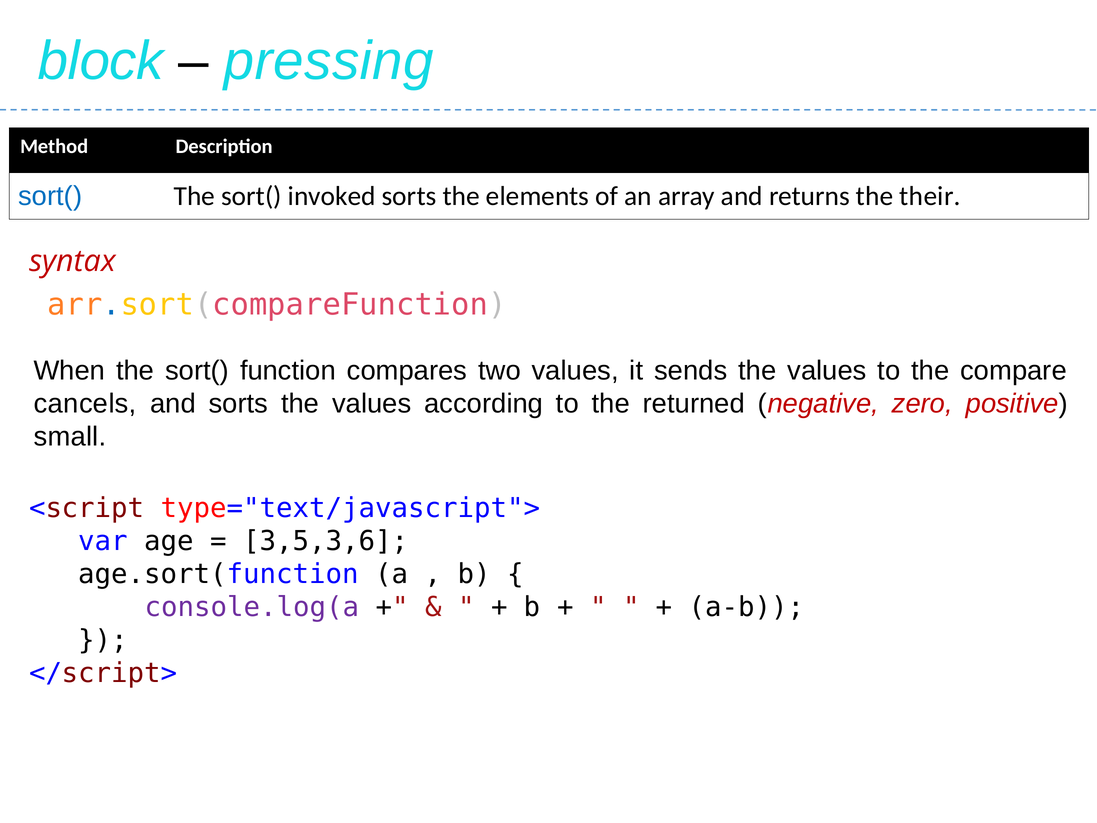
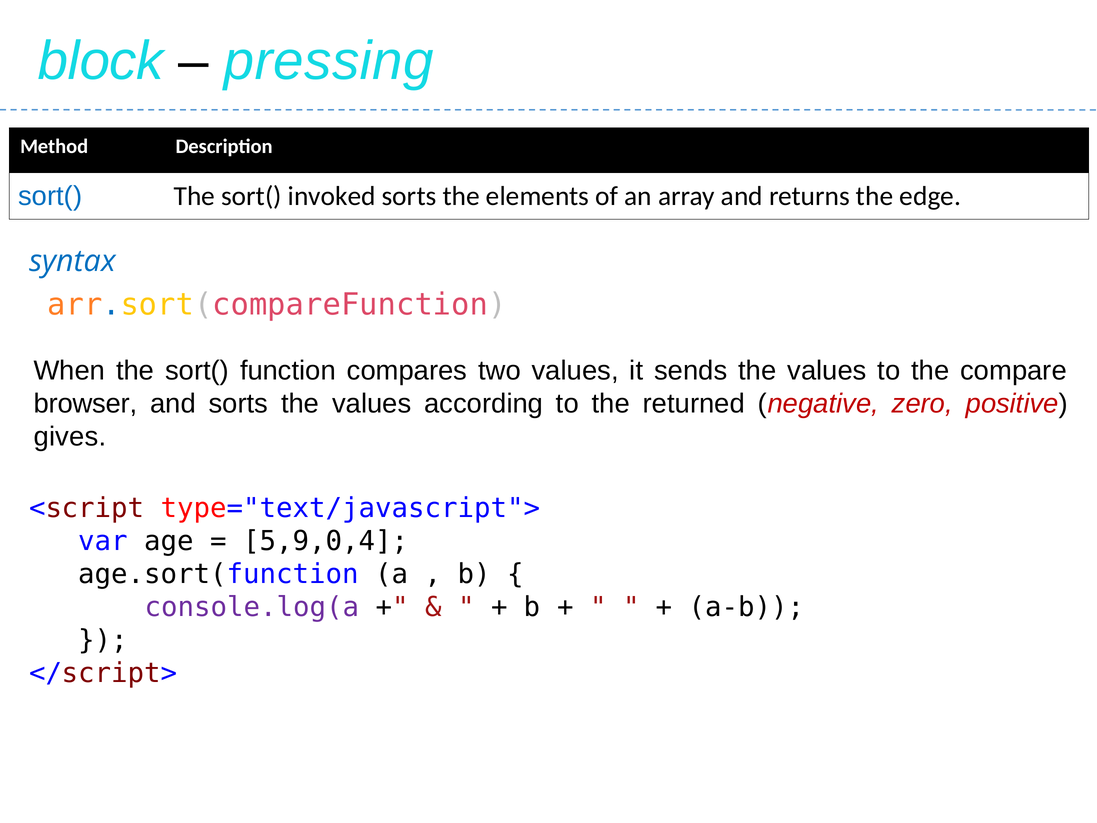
their: their -> edge (930, 196)
syntax colour: red -> blue (72, 261)
cancels: cancels -> browser (85, 404)
small: small -> gives (70, 437)
3,5,3,6: 3,5,3,6 -> 5,9,0,4 (326, 541)
